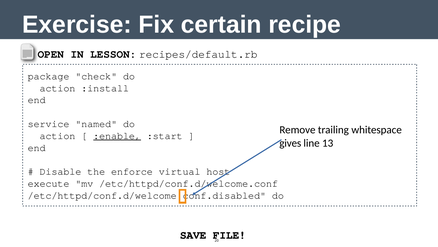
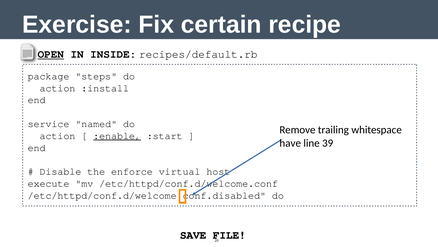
OPEN underline: none -> present (51, 54)
LESSON: LESSON -> INSIDE (113, 54)
check: check -> steps (96, 76)
gives: gives -> have (290, 143)
13: 13 -> 39 (328, 143)
